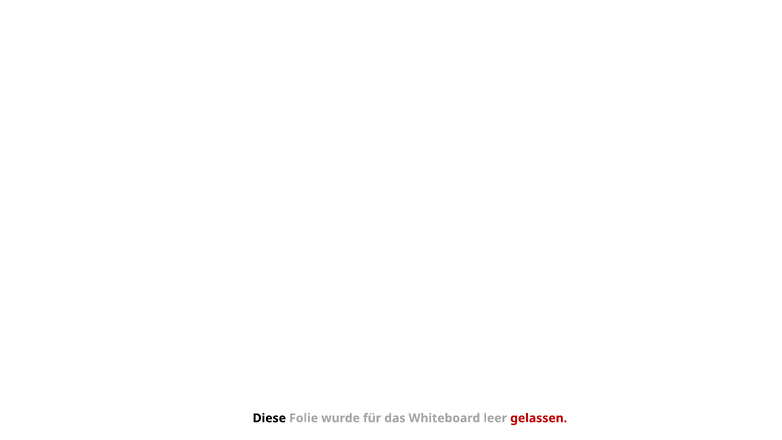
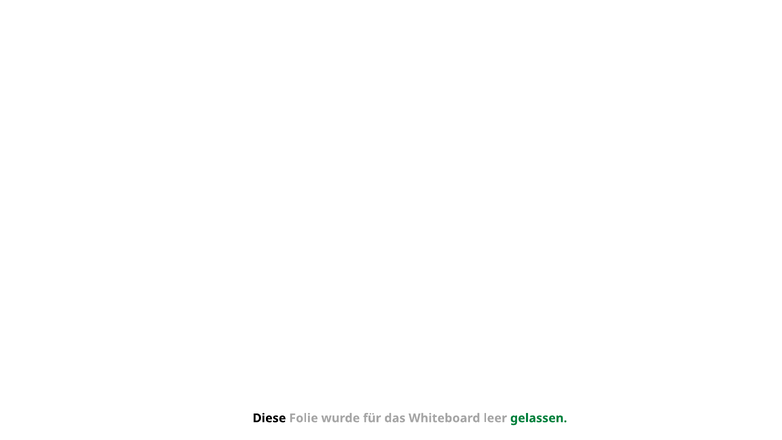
gelassen colour: red -> green (539, 418)
